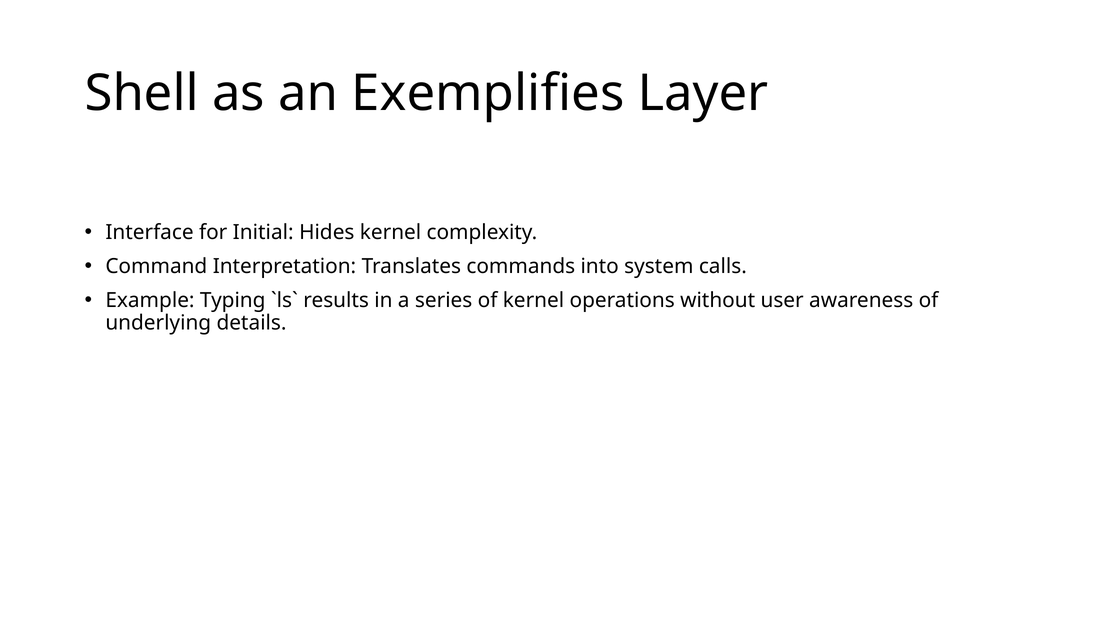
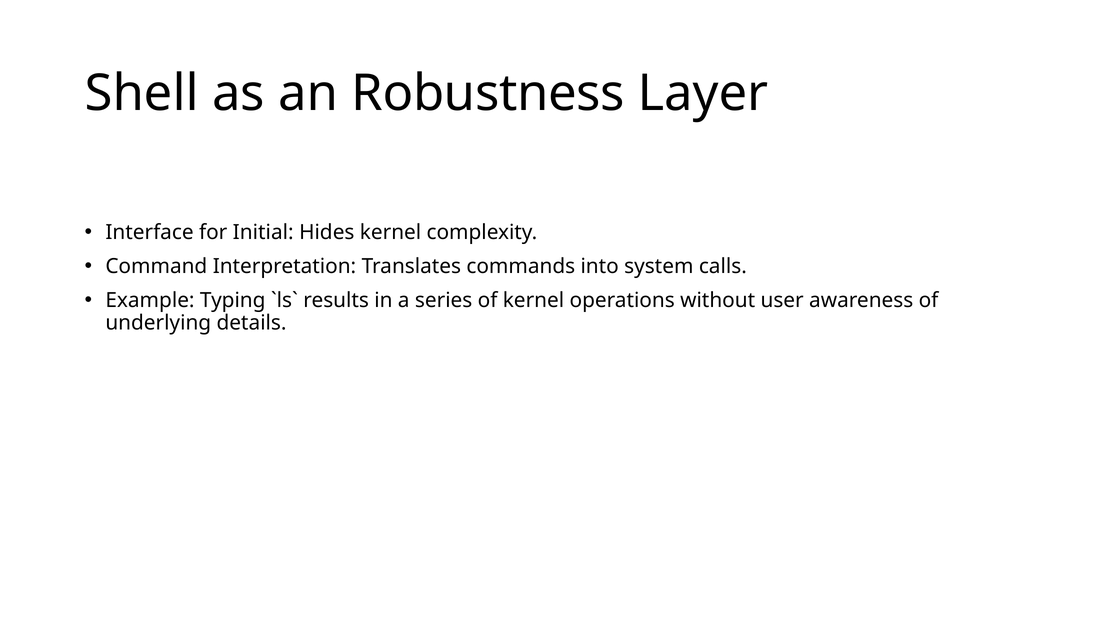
Exemplifies: Exemplifies -> Robustness (488, 93)
